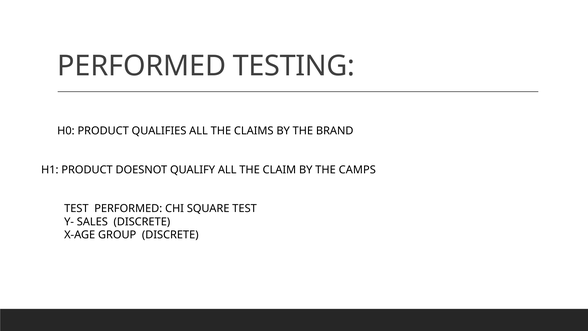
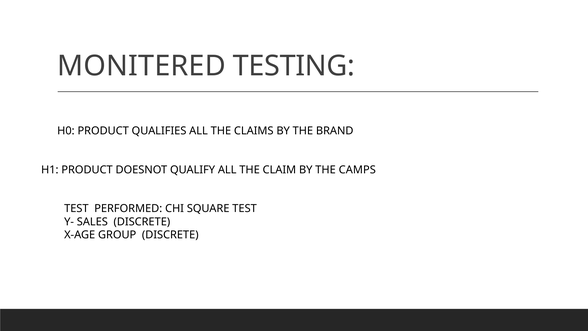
PERFORMED: PERFORMED -> MONITERED (142, 66)
